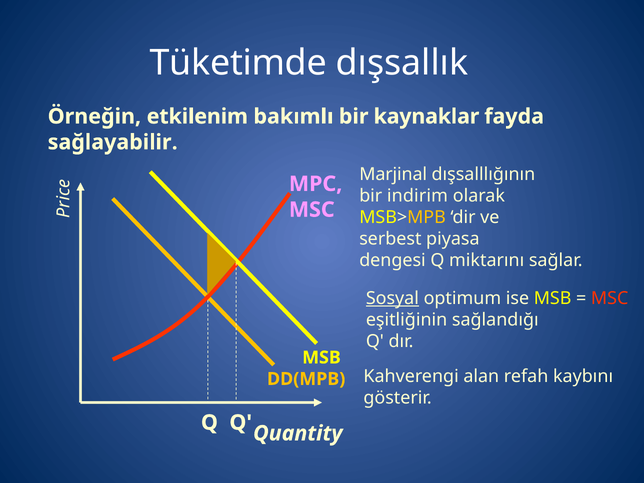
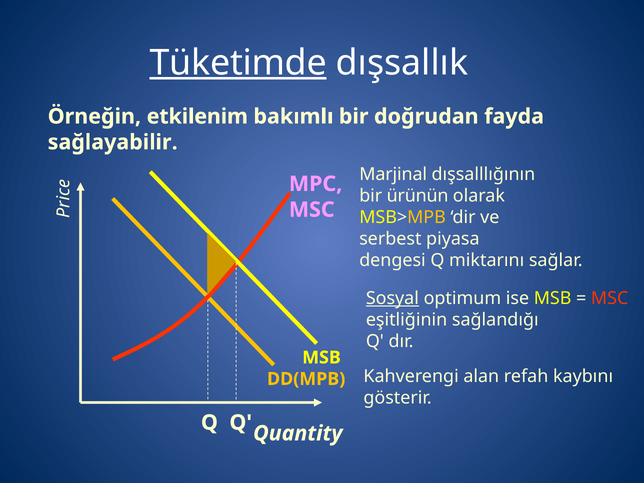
Tüketimde underline: none -> present (238, 63)
kaynaklar: kaynaklar -> doğrudan (426, 116)
indirim: indirim -> ürünün (418, 196)
